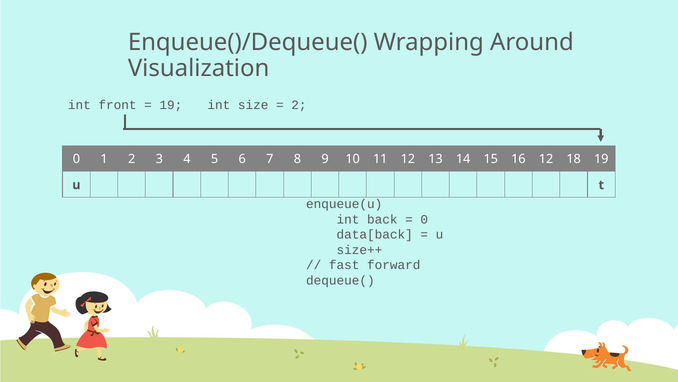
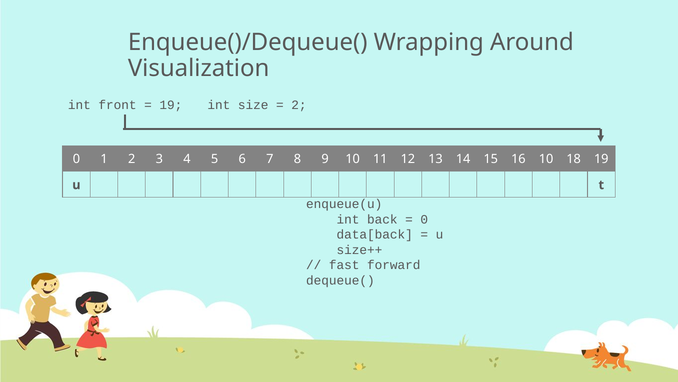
16 12: 12 -> 10 (546, 159)
